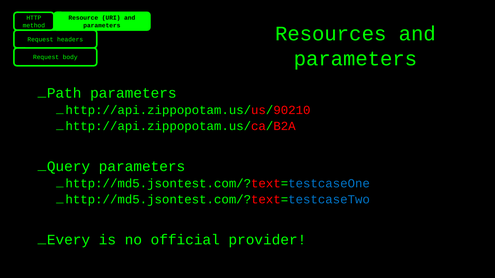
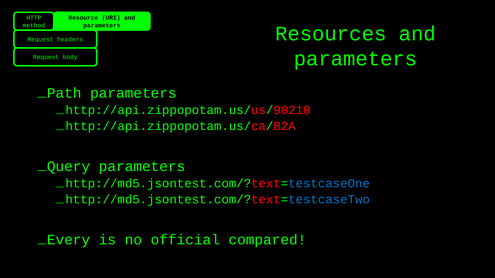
provider: provider -> compared (267, 240)
